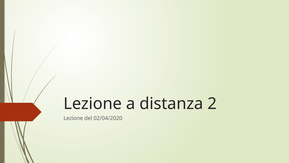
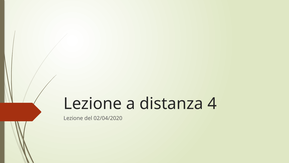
2: 2 -> 4 (212, 104)
